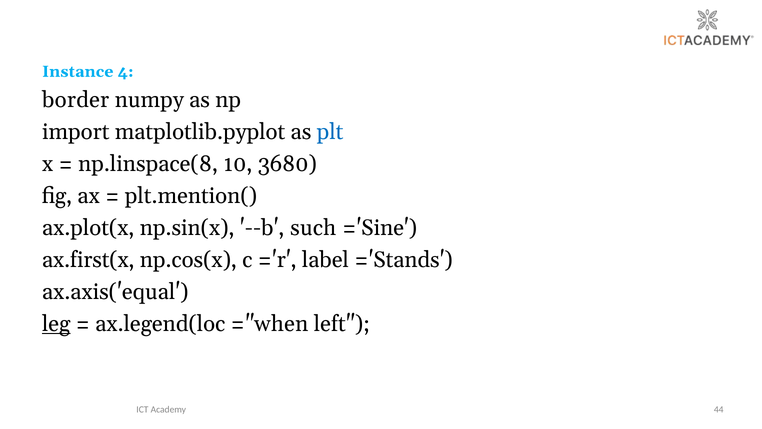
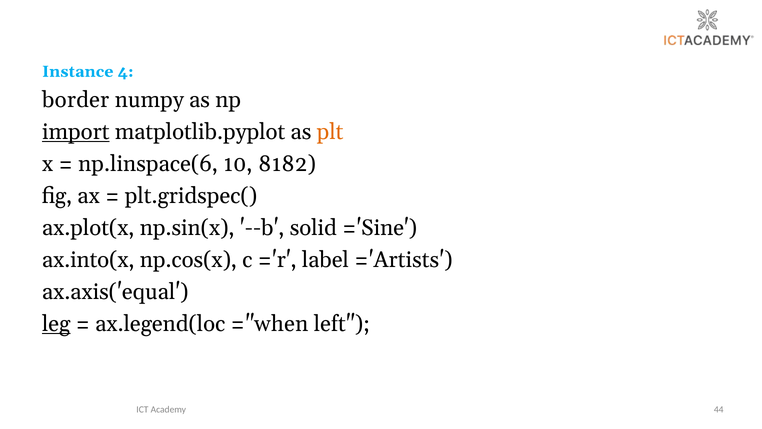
import underline: none -> present (76, 132)
plt colour: blue -> orange (330, 132)
np.linspace(8: np.linspace(8 -> np.linspace(6 (148, 164)
3680: 3680 -> 8182 (287, 164)
plt.mention(: plt.mention( -> plt.gridspec( (191, 196)
such: such -> solid (313, 228)
ax.first(x: ax.first(x -> ax.into(x (88, 260)
='Stands: ='Stands -> ='Artists (403, 260)
